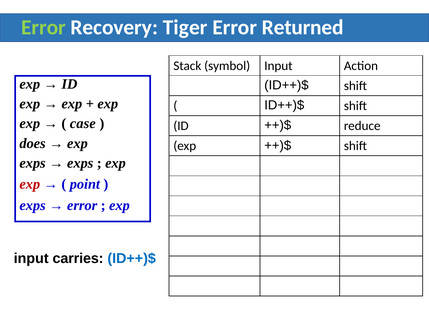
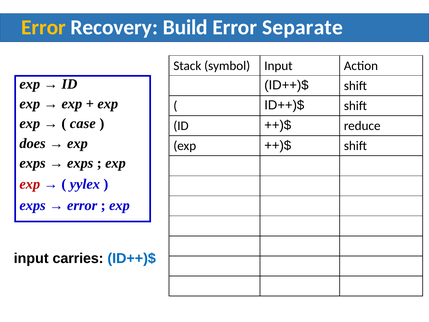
Error colour: light green -> yellow (44, 27)
Tiger: Tiger -> Build (185, 27)
Returned: Returned -> Separate (303, 27)
point: point -> yylex (85, 184)
